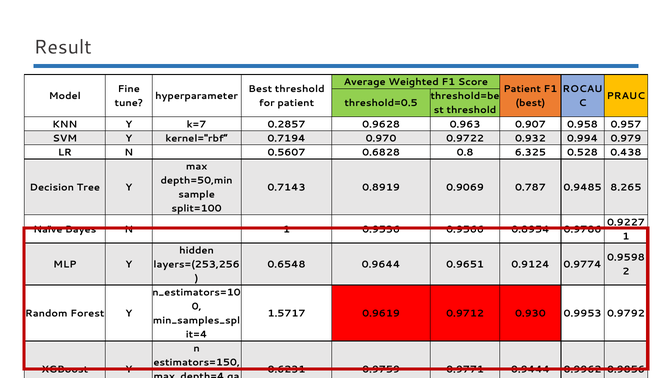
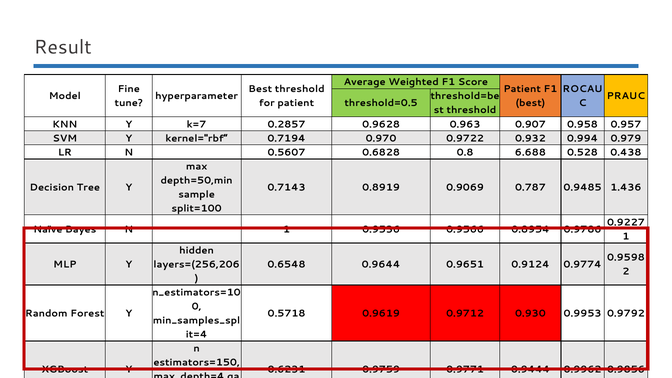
6.325: 6.325 -> 6.688 (530, 153)
8.265: 8.265 -> 1.436 (626, 188)
layers=(253,256: layers=(253,256 -> layers=(256,206 (197, 265)
1.5717: 1.5717 -> 0.5718 (287, 314)
